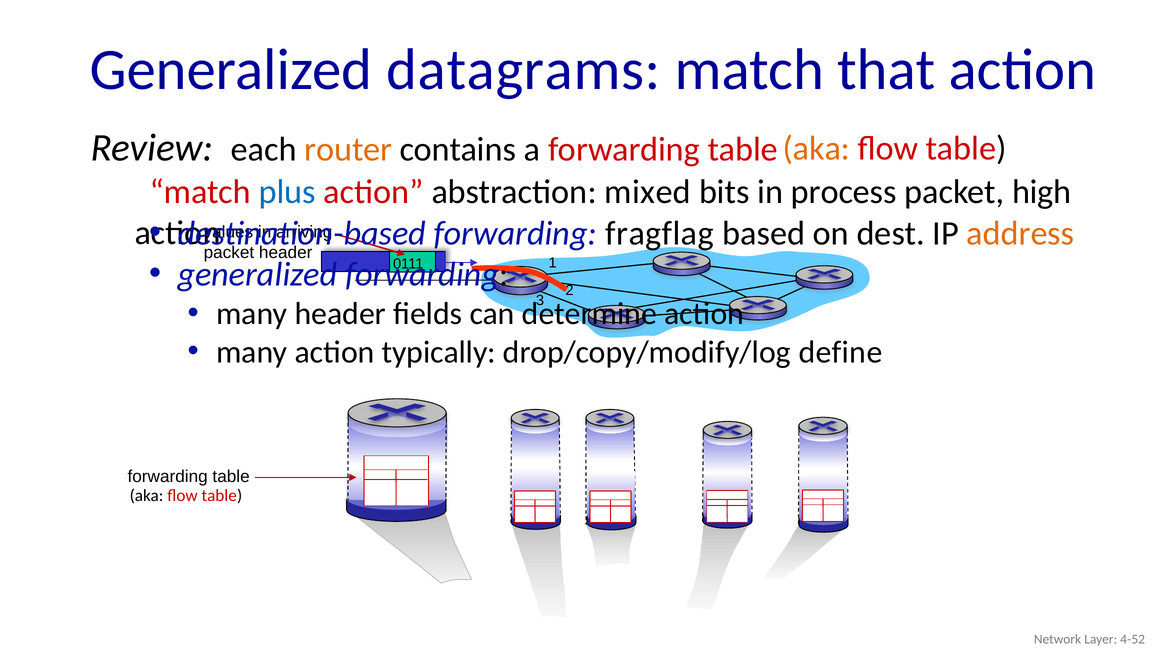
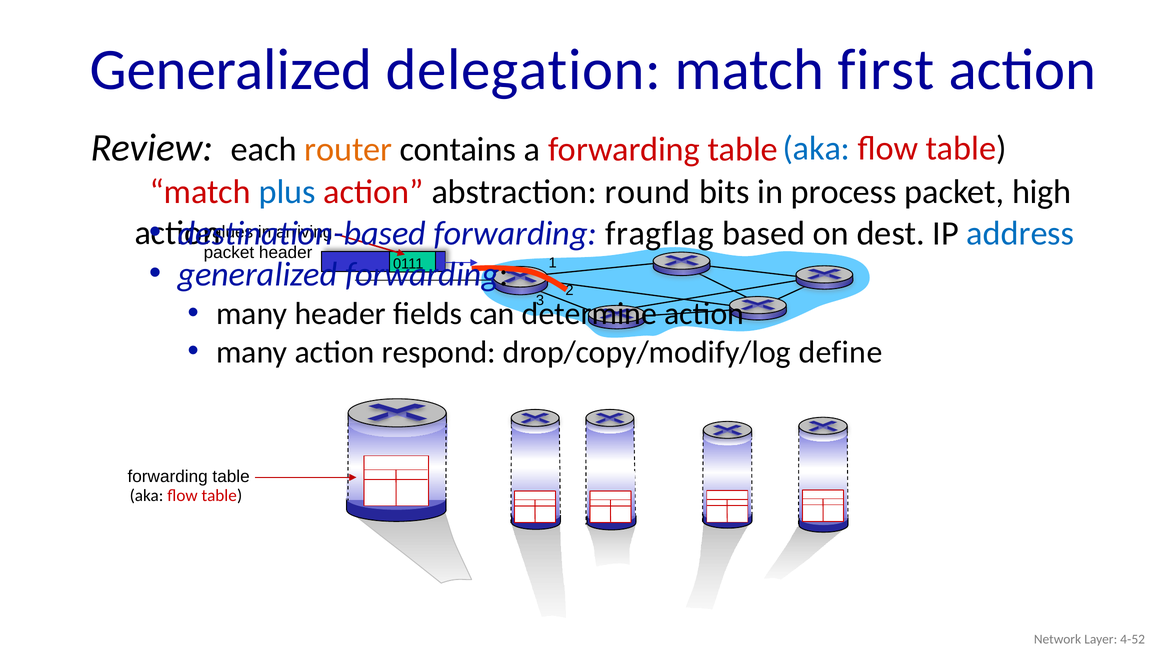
datagrams: datagrams -> delegation (523, 70)
that: that -> first (886, 70)
aka colour: orange -> blue (816, 148)
mixed: mixed -> round (648, 192)
address colour: orange -> blue (1020, 234)
typically: typically -> respond (439, 352)
